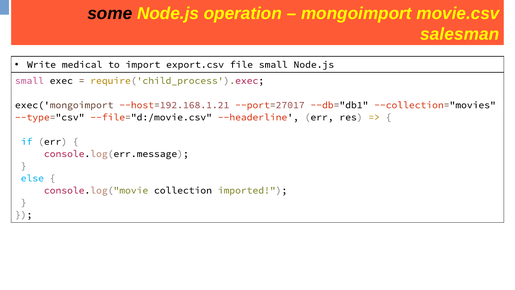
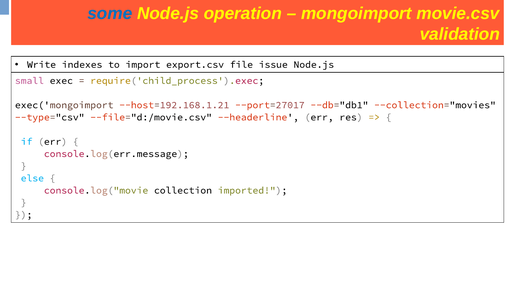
some colour: black -> blue (110, 13)
salesman: salesman -> validation (460, 34)
medical: medical -> indexes (82, 64)
file small: small -> issue (273, 64)
